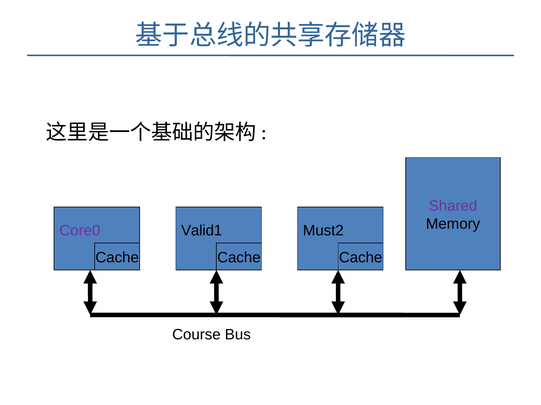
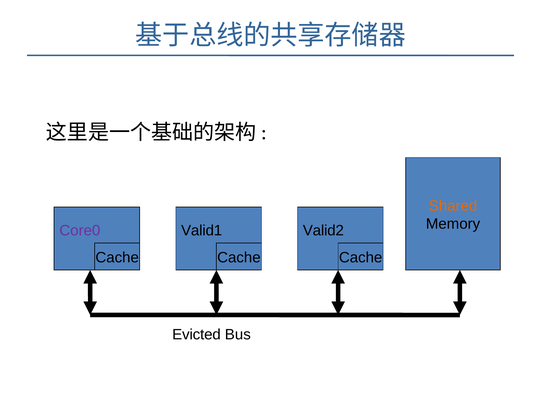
Shared colour: purple -> orange (453, 206)
Must2: Must2 -> Valid2 (323, 231)
Course: Course -> Evicted (196, 335)
